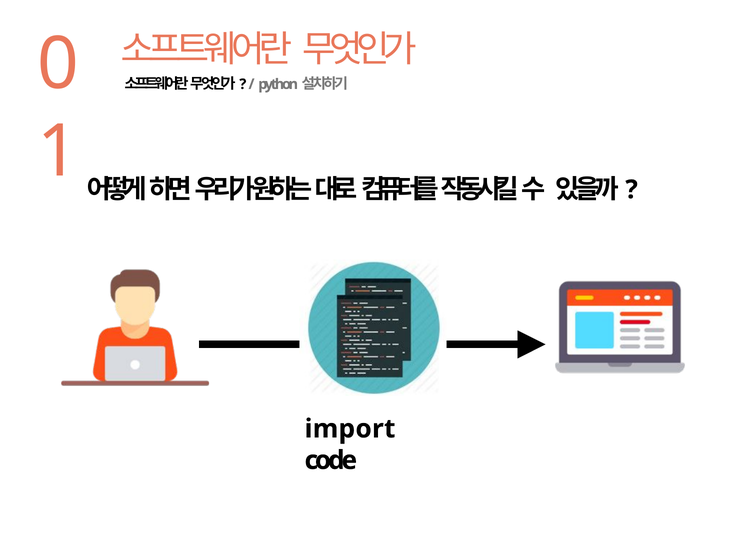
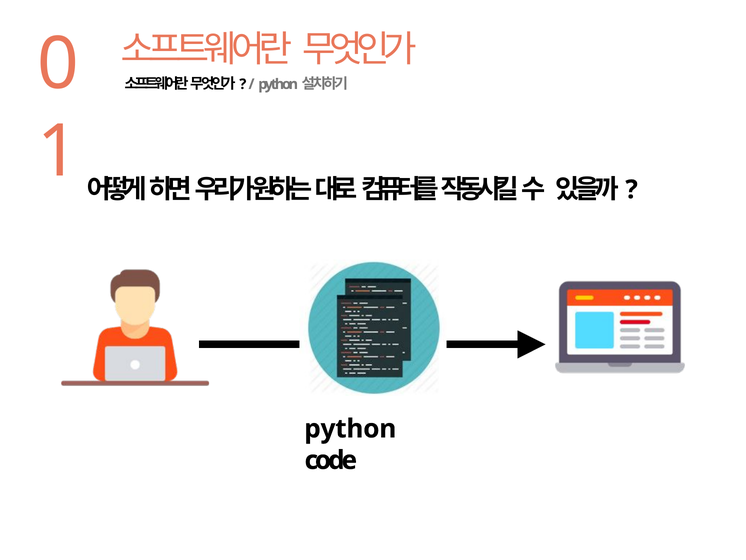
import: import -> python (350, 428)
